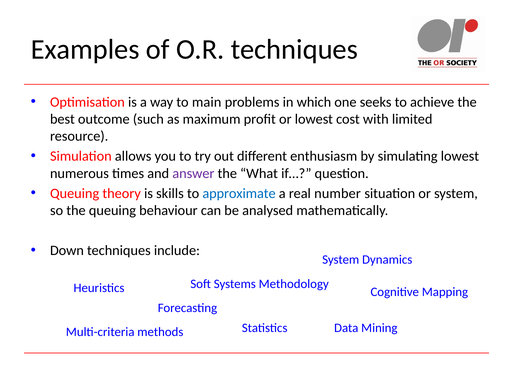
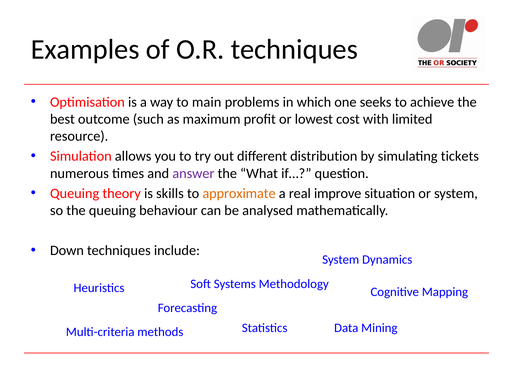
enthusiasm: enthusiasm -> distribution (324, 156)
simulating lowest: lowest -> tickets (460, 156)
approximate colour: blue -> orange (239, 193)
number: number -> improve (338, 193)
